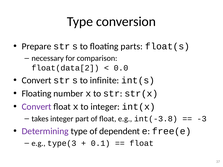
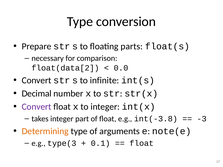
Floating: Floating -> Decimal (37, 94)
Determining colour: purple -> orange (45, 131)
dependent: dependent -> arguments (120, 131)
free(e: free(e -> note(e (172, 131)
